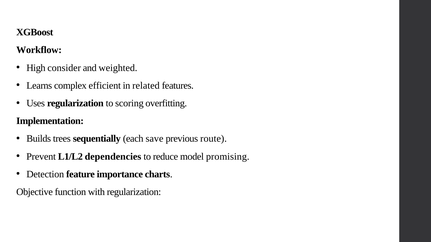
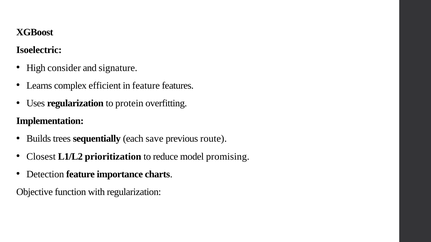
Workflow: Workflow -> Isoelectric (39, 50)
weighted: weighted -> signature (118, 68)
in related: related -> feature (146, 86)
scoring: scoring -> protein (129, 103)
Prevent: Prevent -> Closest (41, 157)
dependencies: dependencies -> prioritization (113, 157)
